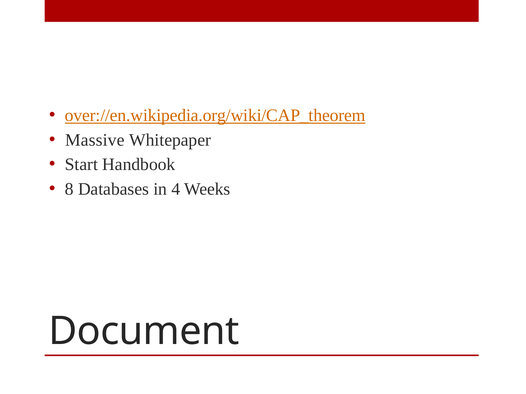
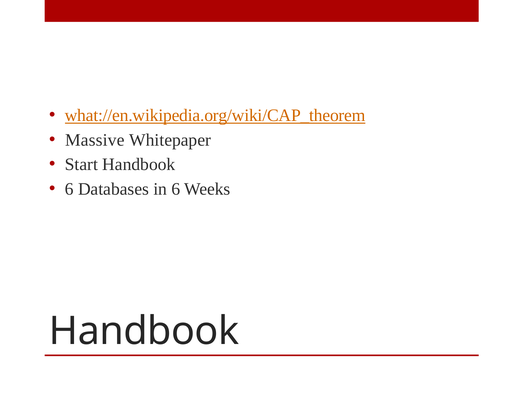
over://en.wikipedia.org/wiki/CAP_theorem: over://en.wikipedia.org/wiki/CAP_theorem -> what://en.wikipedia.org/wiki/CAP_theorem (215, 116)
8: 8 -> 6 (69, 189)
in 4: 4 -> 6 (176, 189)
Document: Document -> Handbook (144, 331)
